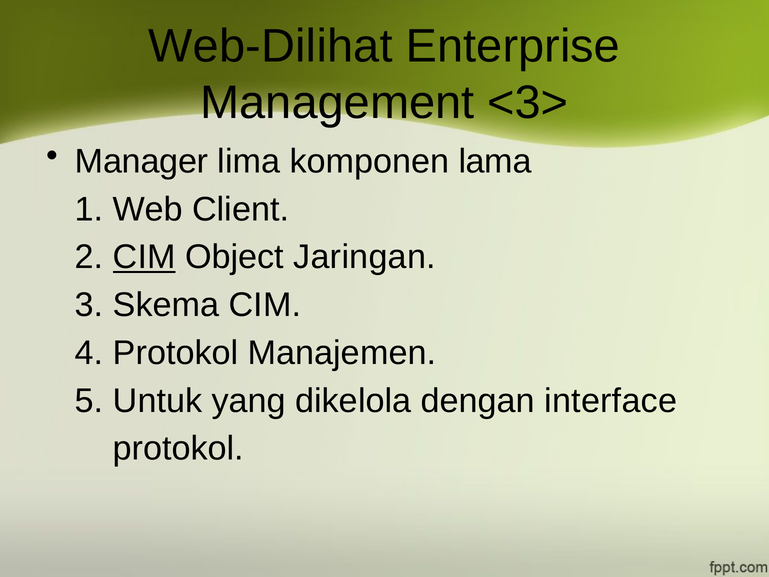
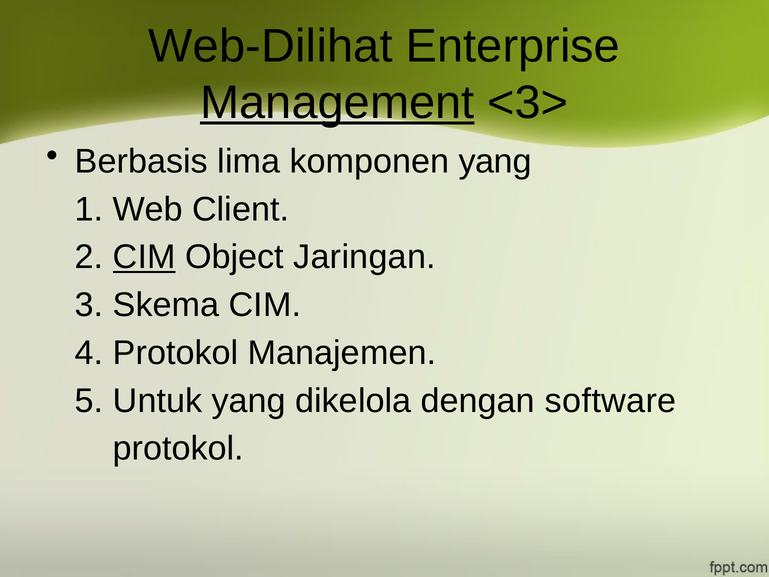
Management underline: none -> present (337, 103)
Manager: Manager -> Berbasis (141, 161)
komponen lama: lama -> yang (495, 161)
interface: interface -> software (611, 401)
